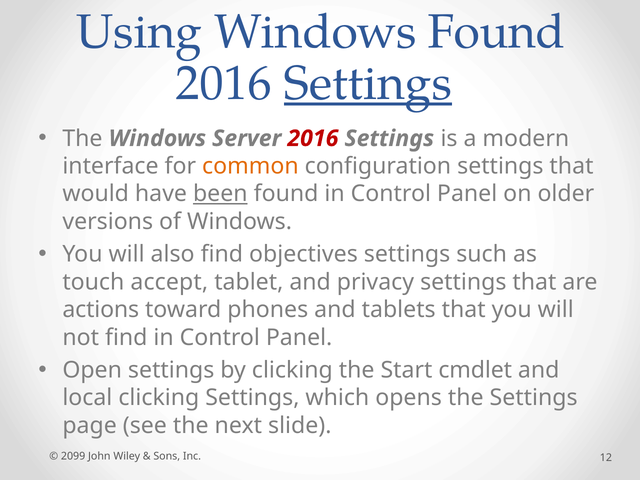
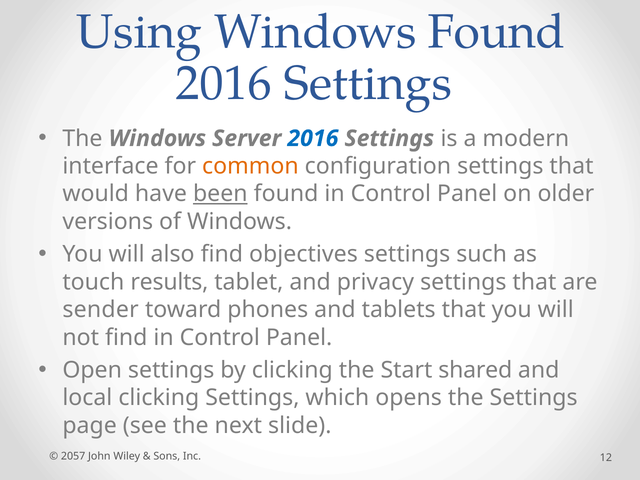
Settings underline: present -> none (368, 83)
2016 colour: red -> blue (313, 138)
accept: accept -> results (169, 282)
actions: actions -> sender (101, 310)
cmdlet: cmdlet -> shared (475, 370)
2099: 2099 -> 2057 (73, 456)
